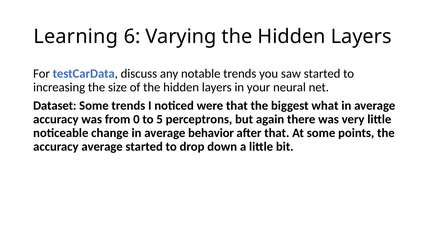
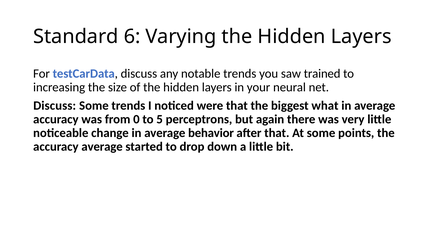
Learning: Learning -> Standard (76, 37)
saw started: started -> trained (322, 74)
Dataset: Dataset -> Discuss (55, 105)
